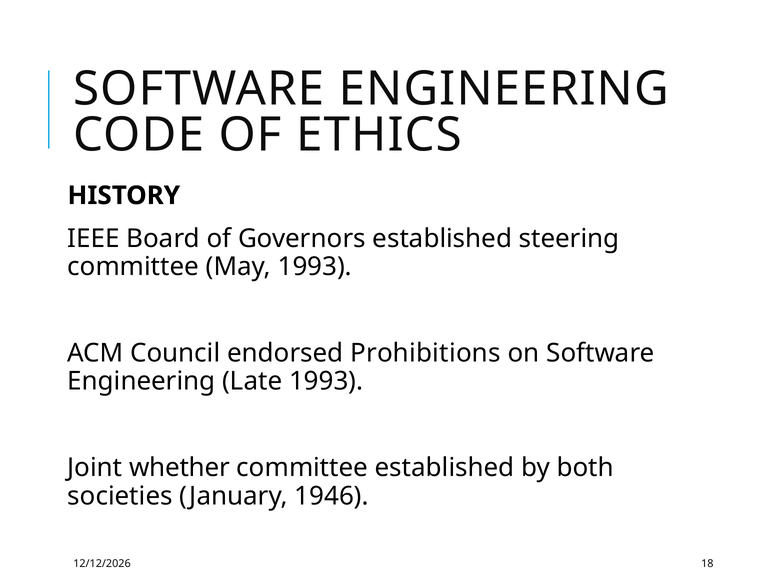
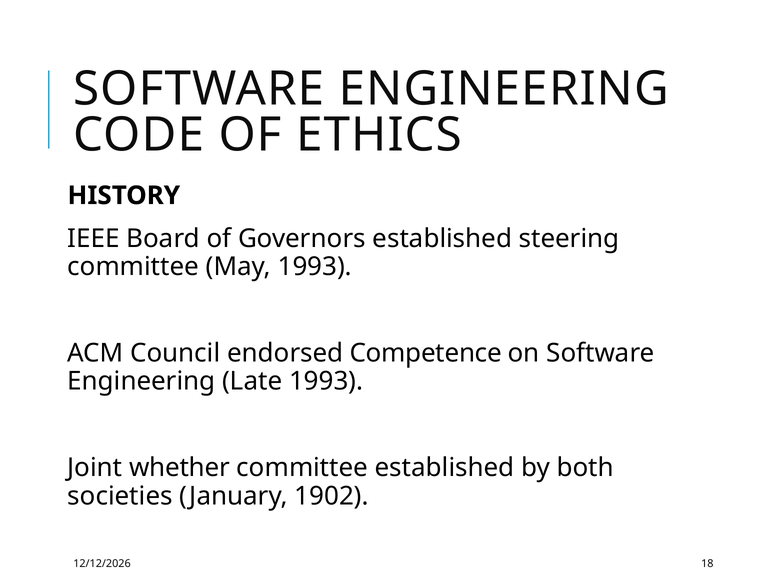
Prohibitions: Prohibitions -> Competence (426, 353)
1946: 1946 -> 1902 (332, 496)
